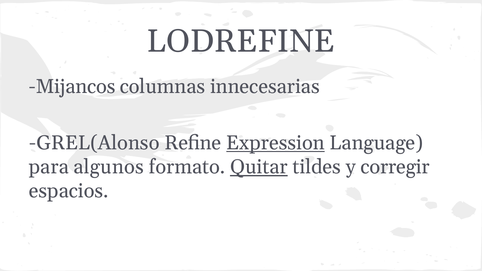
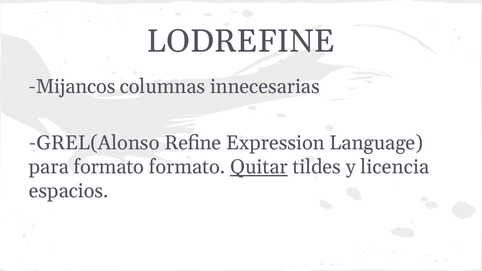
Expression underline: present -> none (275, 143)
para algunos: algunos -> formato (109, 167)
corregir: corregir -> licencia (395, 167)
